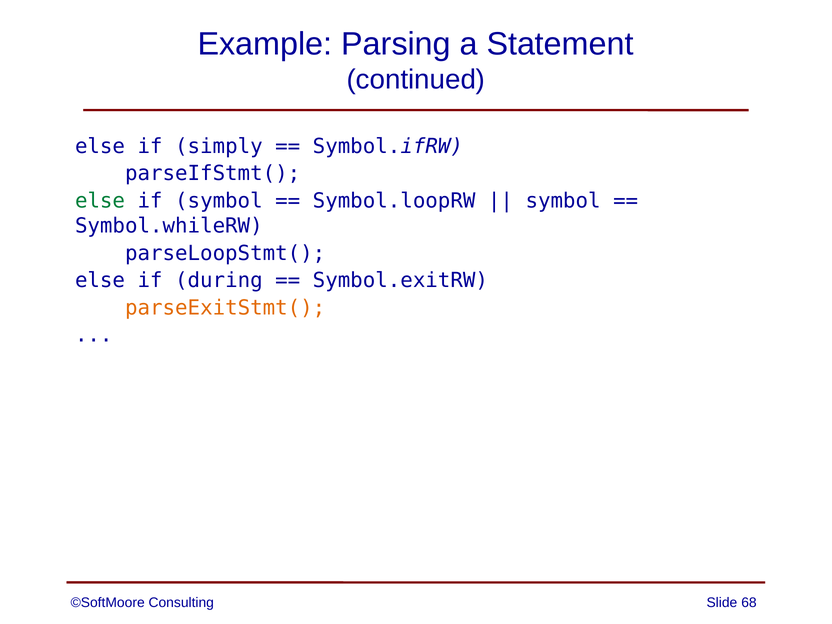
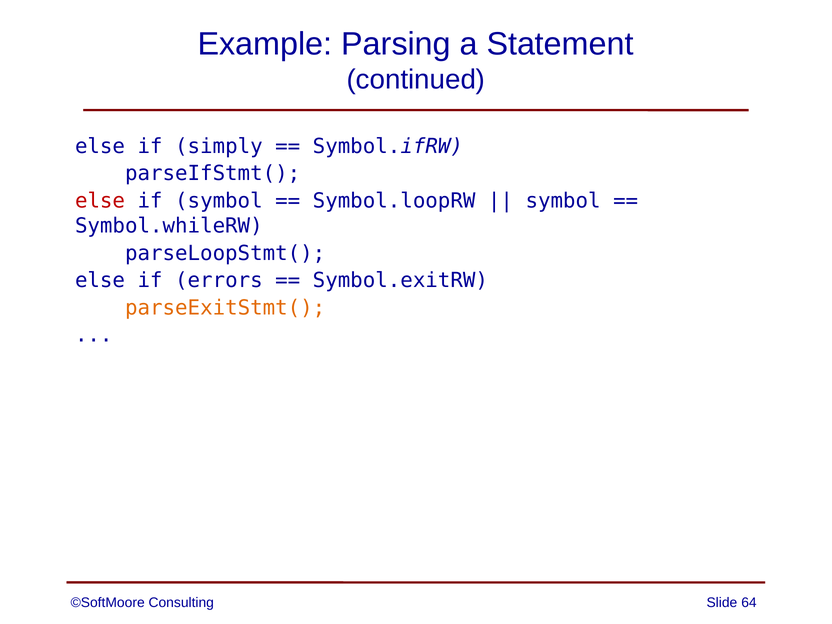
else colour: green -> red (100, 201)
during: during -> errors (219, 280)
68: 68 -> 64 (749, 603)
